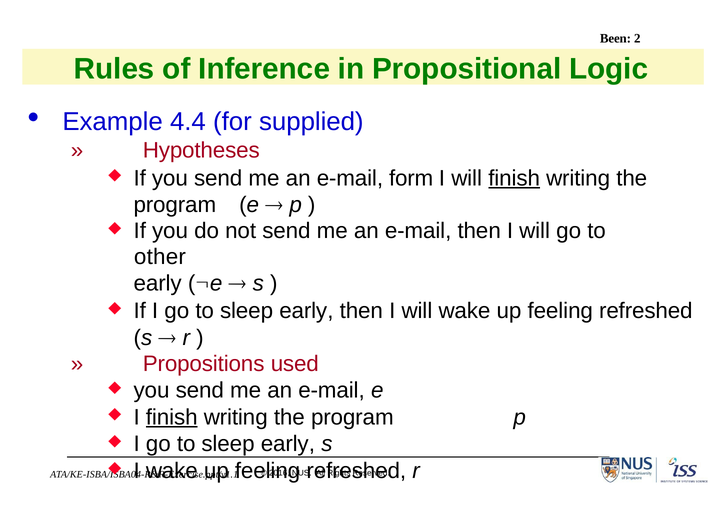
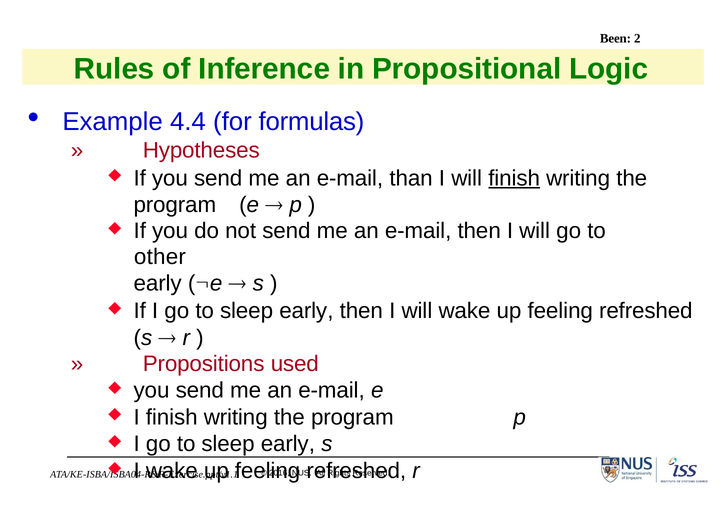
supplied: supplied -> formulas (311, 122)
form: form -> than (411, 178)
finish underline: present -> none (172, 418)
